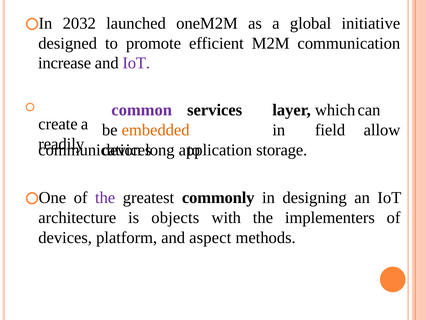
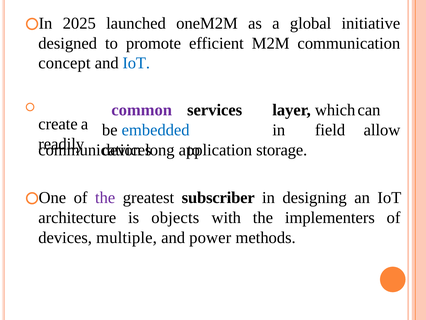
2032: 2032 -> 2025 (79, 23)
increase: increase -> concept (64, 63)
IoT colour: purple -> blue (136, 63)
embedded colour: orange -> blue (156, 130)
commonly: commonly -> subscriber (218, 197)
platform: platform -> multiple (127, 237)
aspect: aspect -> power (210, 237)
